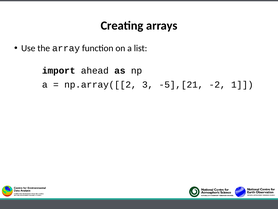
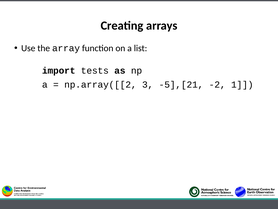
ahead: ahead -> tests (95, 70)
